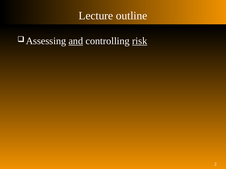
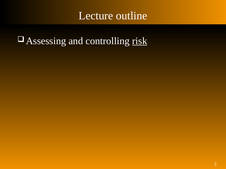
and underline: present -> none (76, 41)
